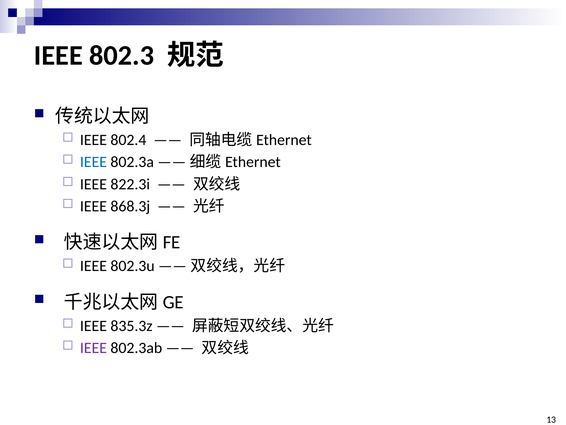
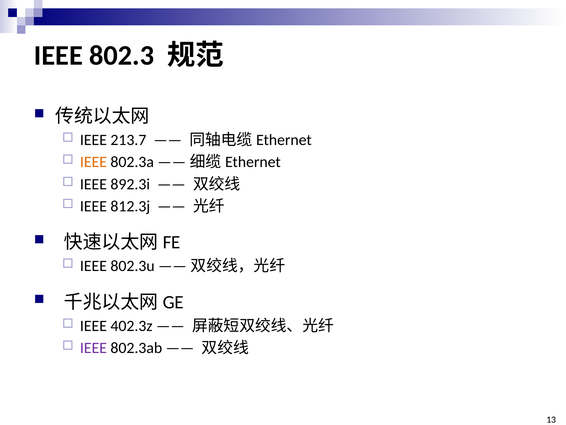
802.4: 802.4 -> 213.7 (128, 140)
IEEE colour: blue -> orange (93, 162)
822.3i: 822.3i -> 892.3i (130, 184)
868.3j: 868.3j -> 812.3j (130, 206)
835.3z: 835.3z -> 402.3z (132, 325)
